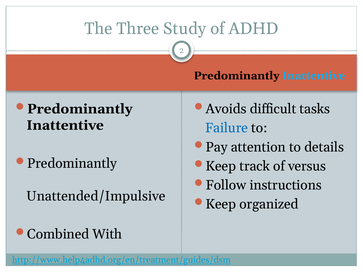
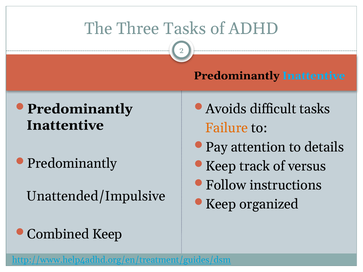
Three Study: Study -> Tasks (185, 29)
Failure colour: blue -> orange (226, 128)
Combined With: With -> Keep (107, 234)
